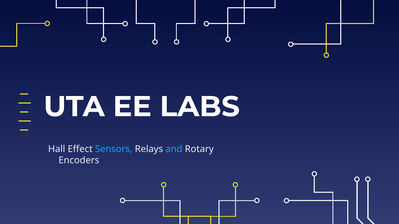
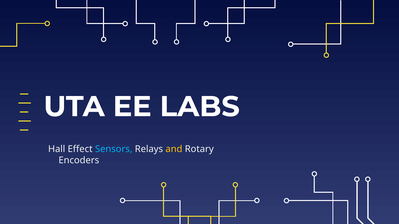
and colour: light blue -> yellow (174, 149)
